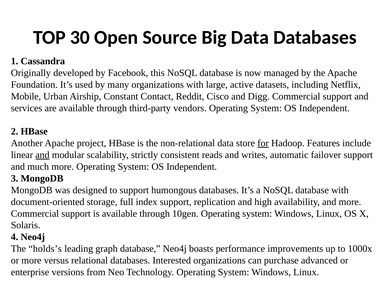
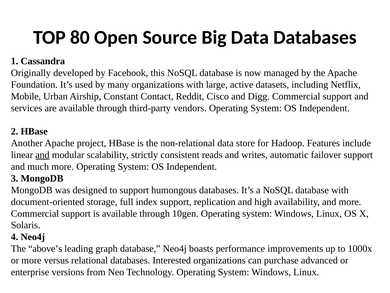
30: 30 -> 80 (80, 37)
for underline: present -> none (263, 143)
holds’s: holds’s -> above’s (45, 248)
